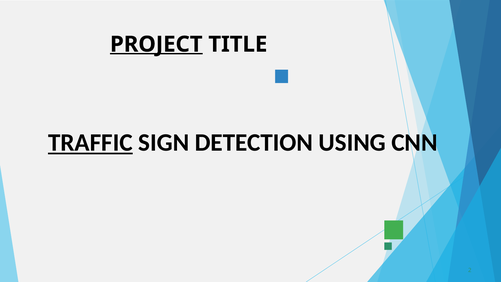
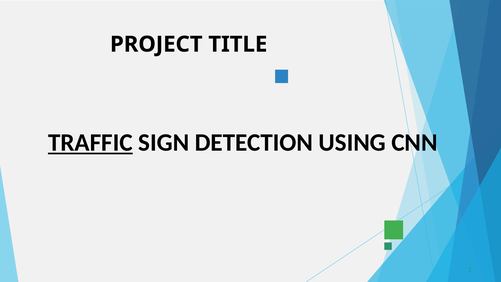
PROJECT underline: present -> none (156, 44)
